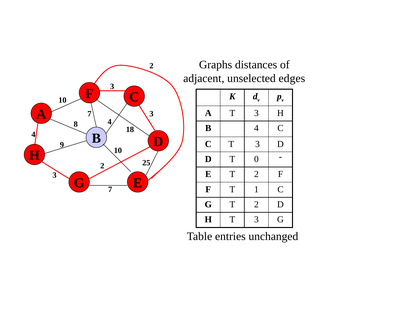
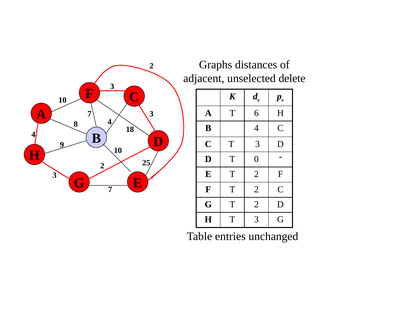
edges: edges -> delete (292, 79)
A T 3: 3 -> 6 (256, 113)
F T 1: 1 -> 2 (256, 190)
